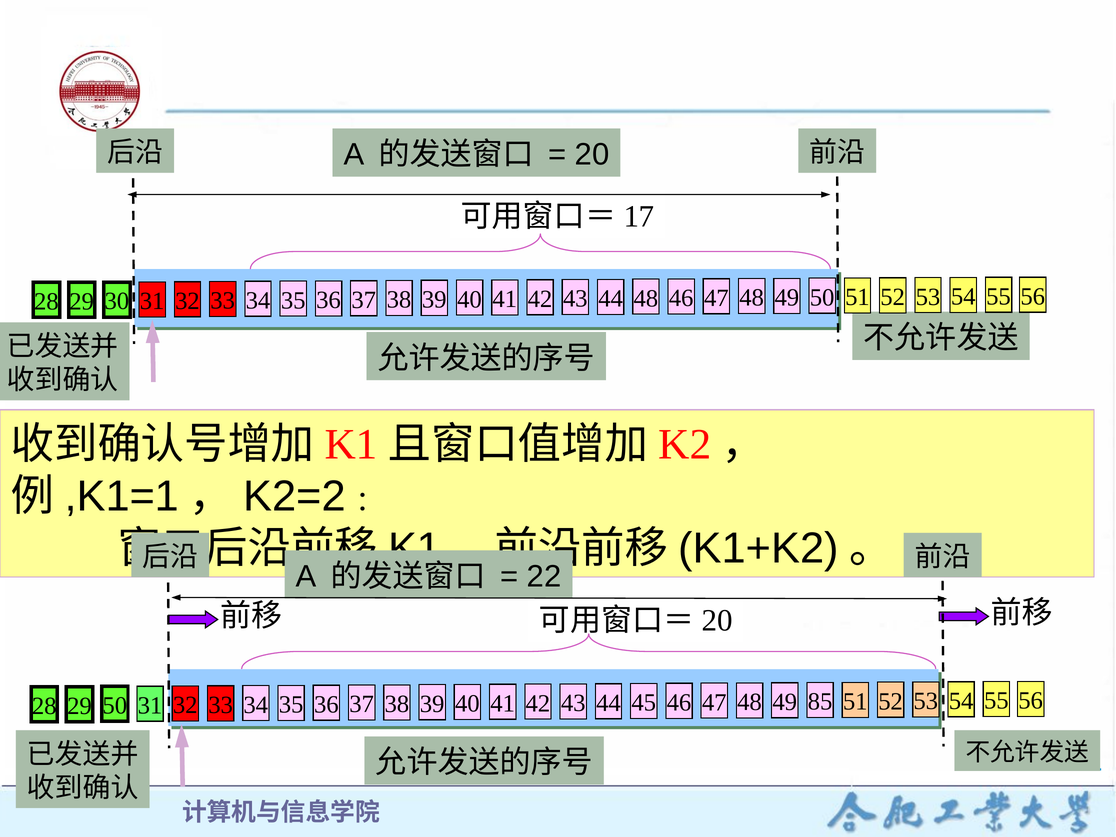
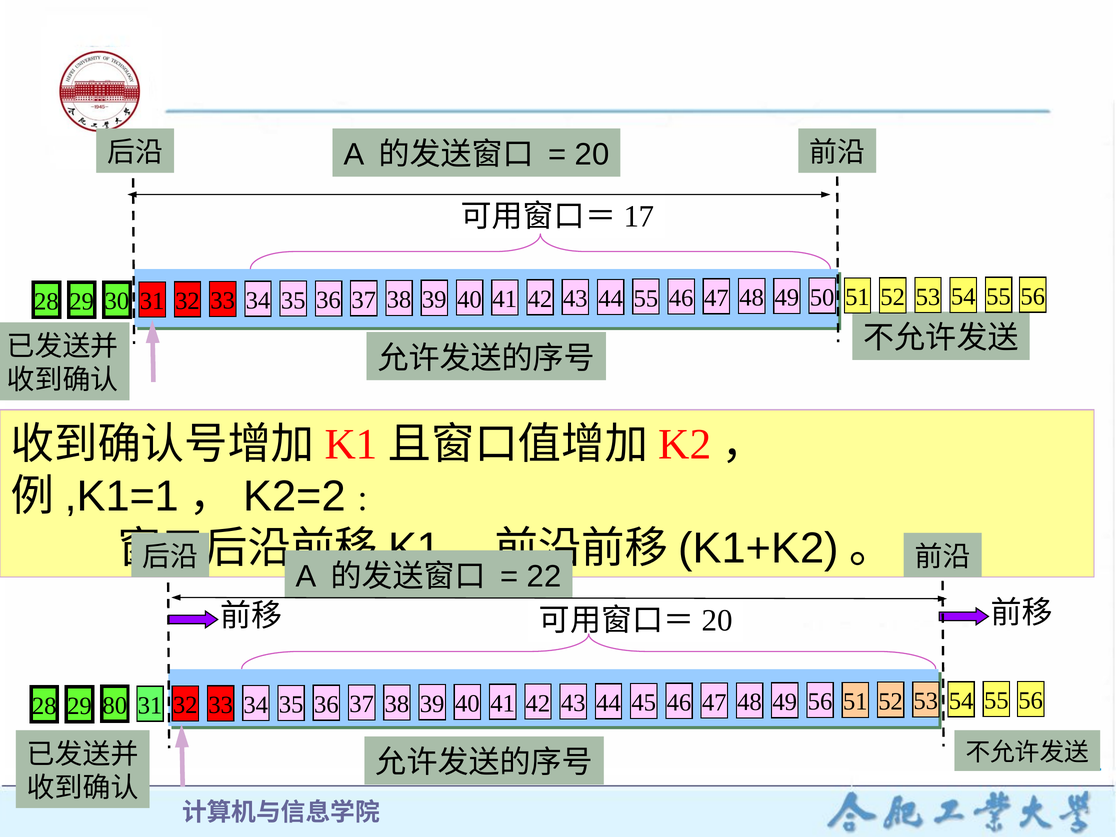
44 48: 48 -> 55 (646, 298)
29 50: 50 -> 80 (115, 706)
49 85: 85 -> 56 (820, 702)
